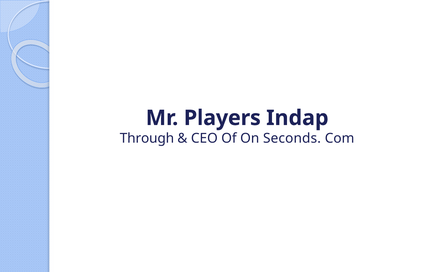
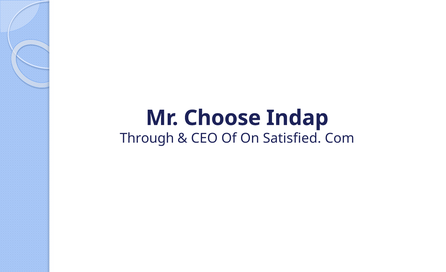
Players: Players -> Choose (222, 118)
Seconds: Seconds -> Satisfied (292, 139)
